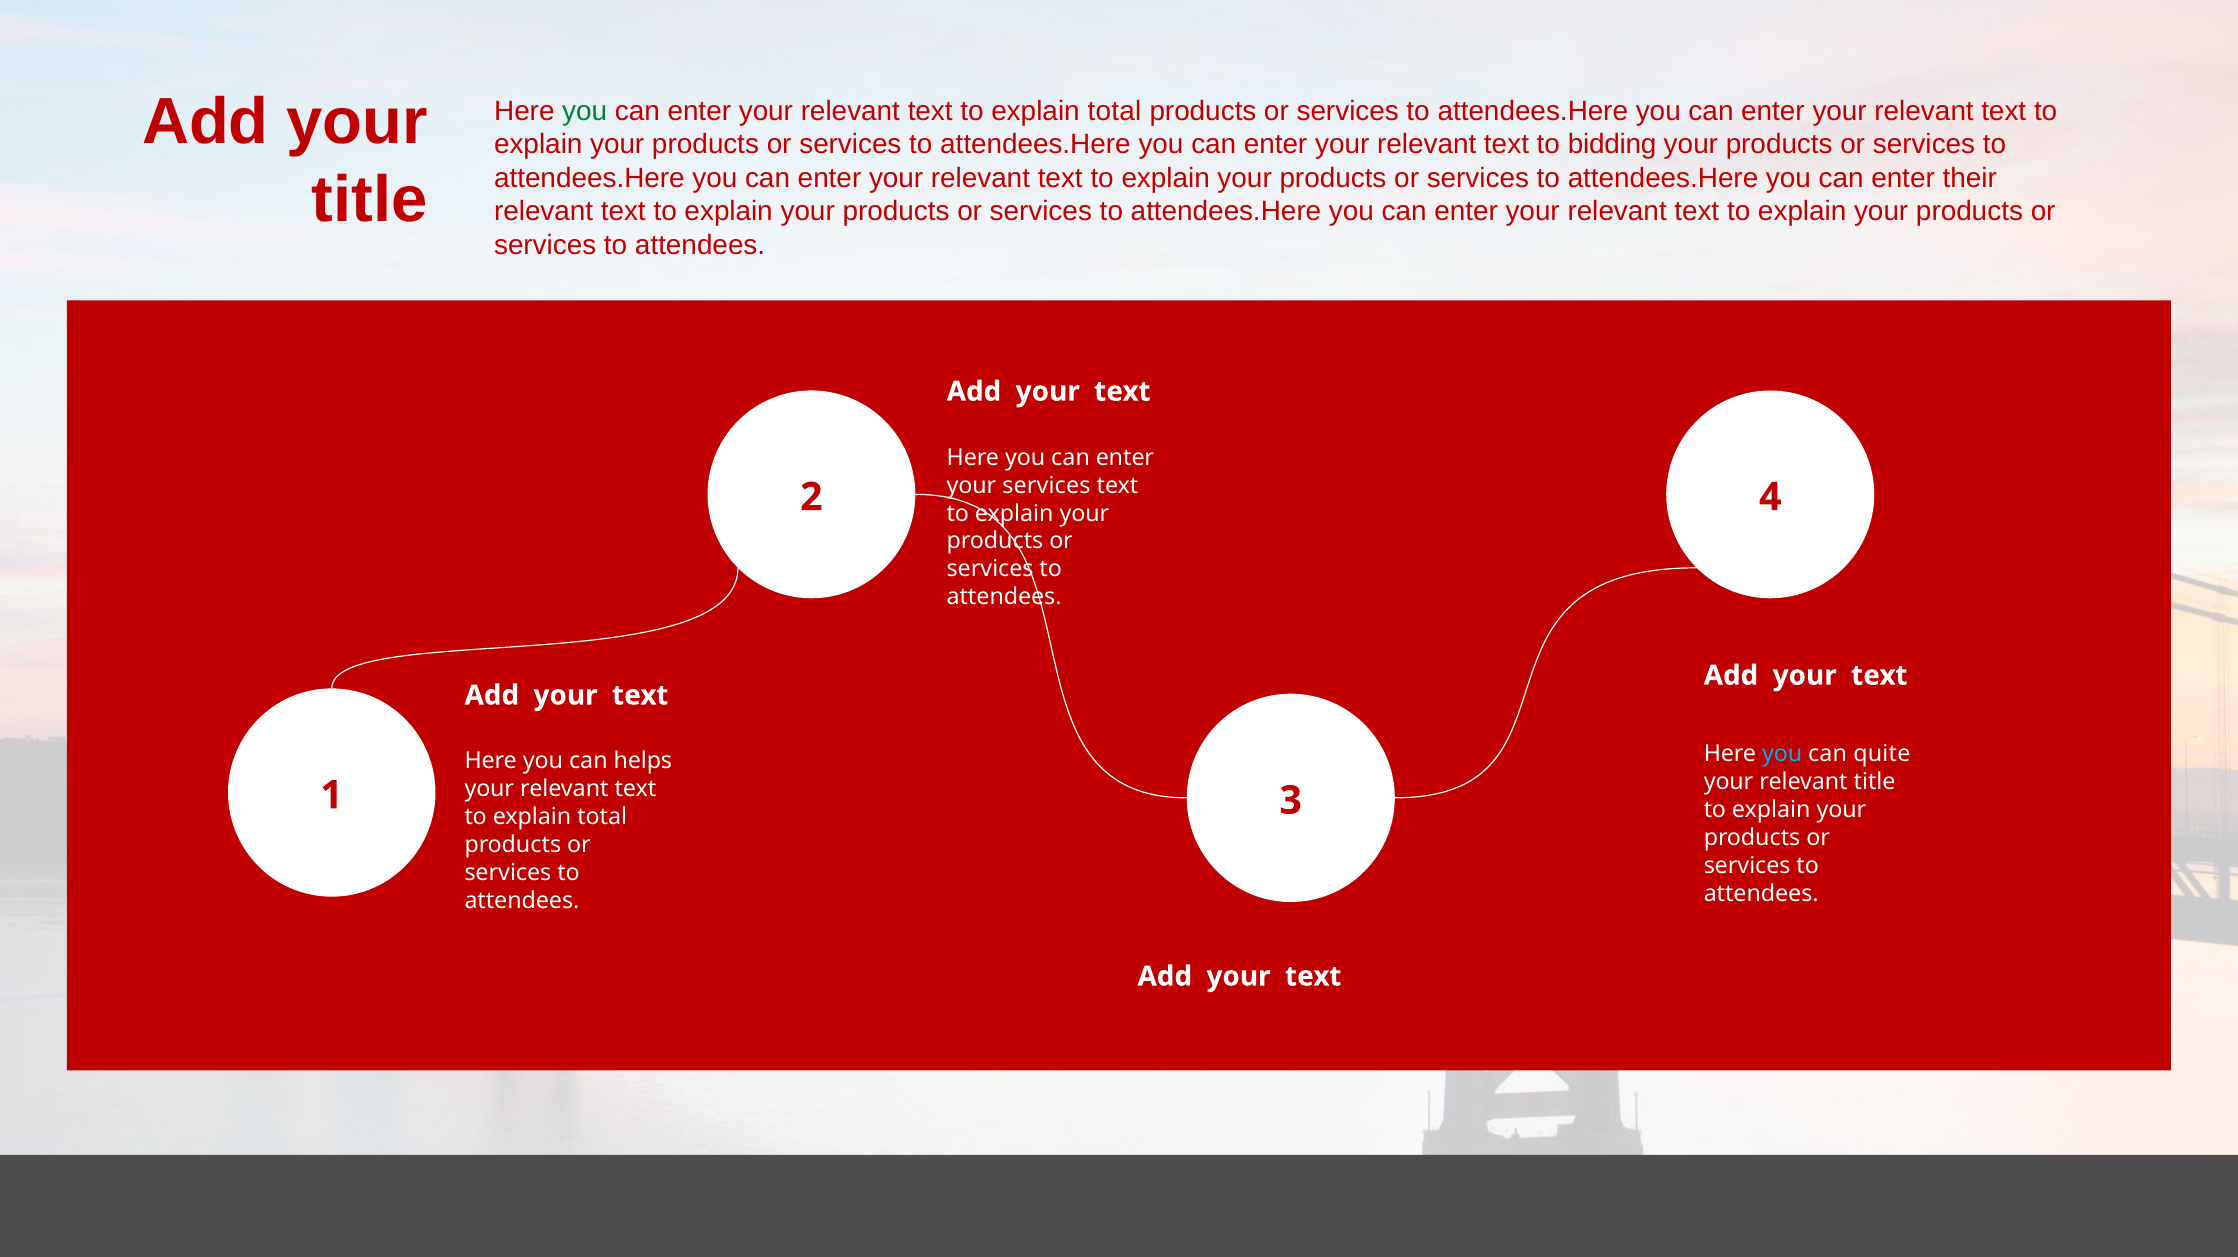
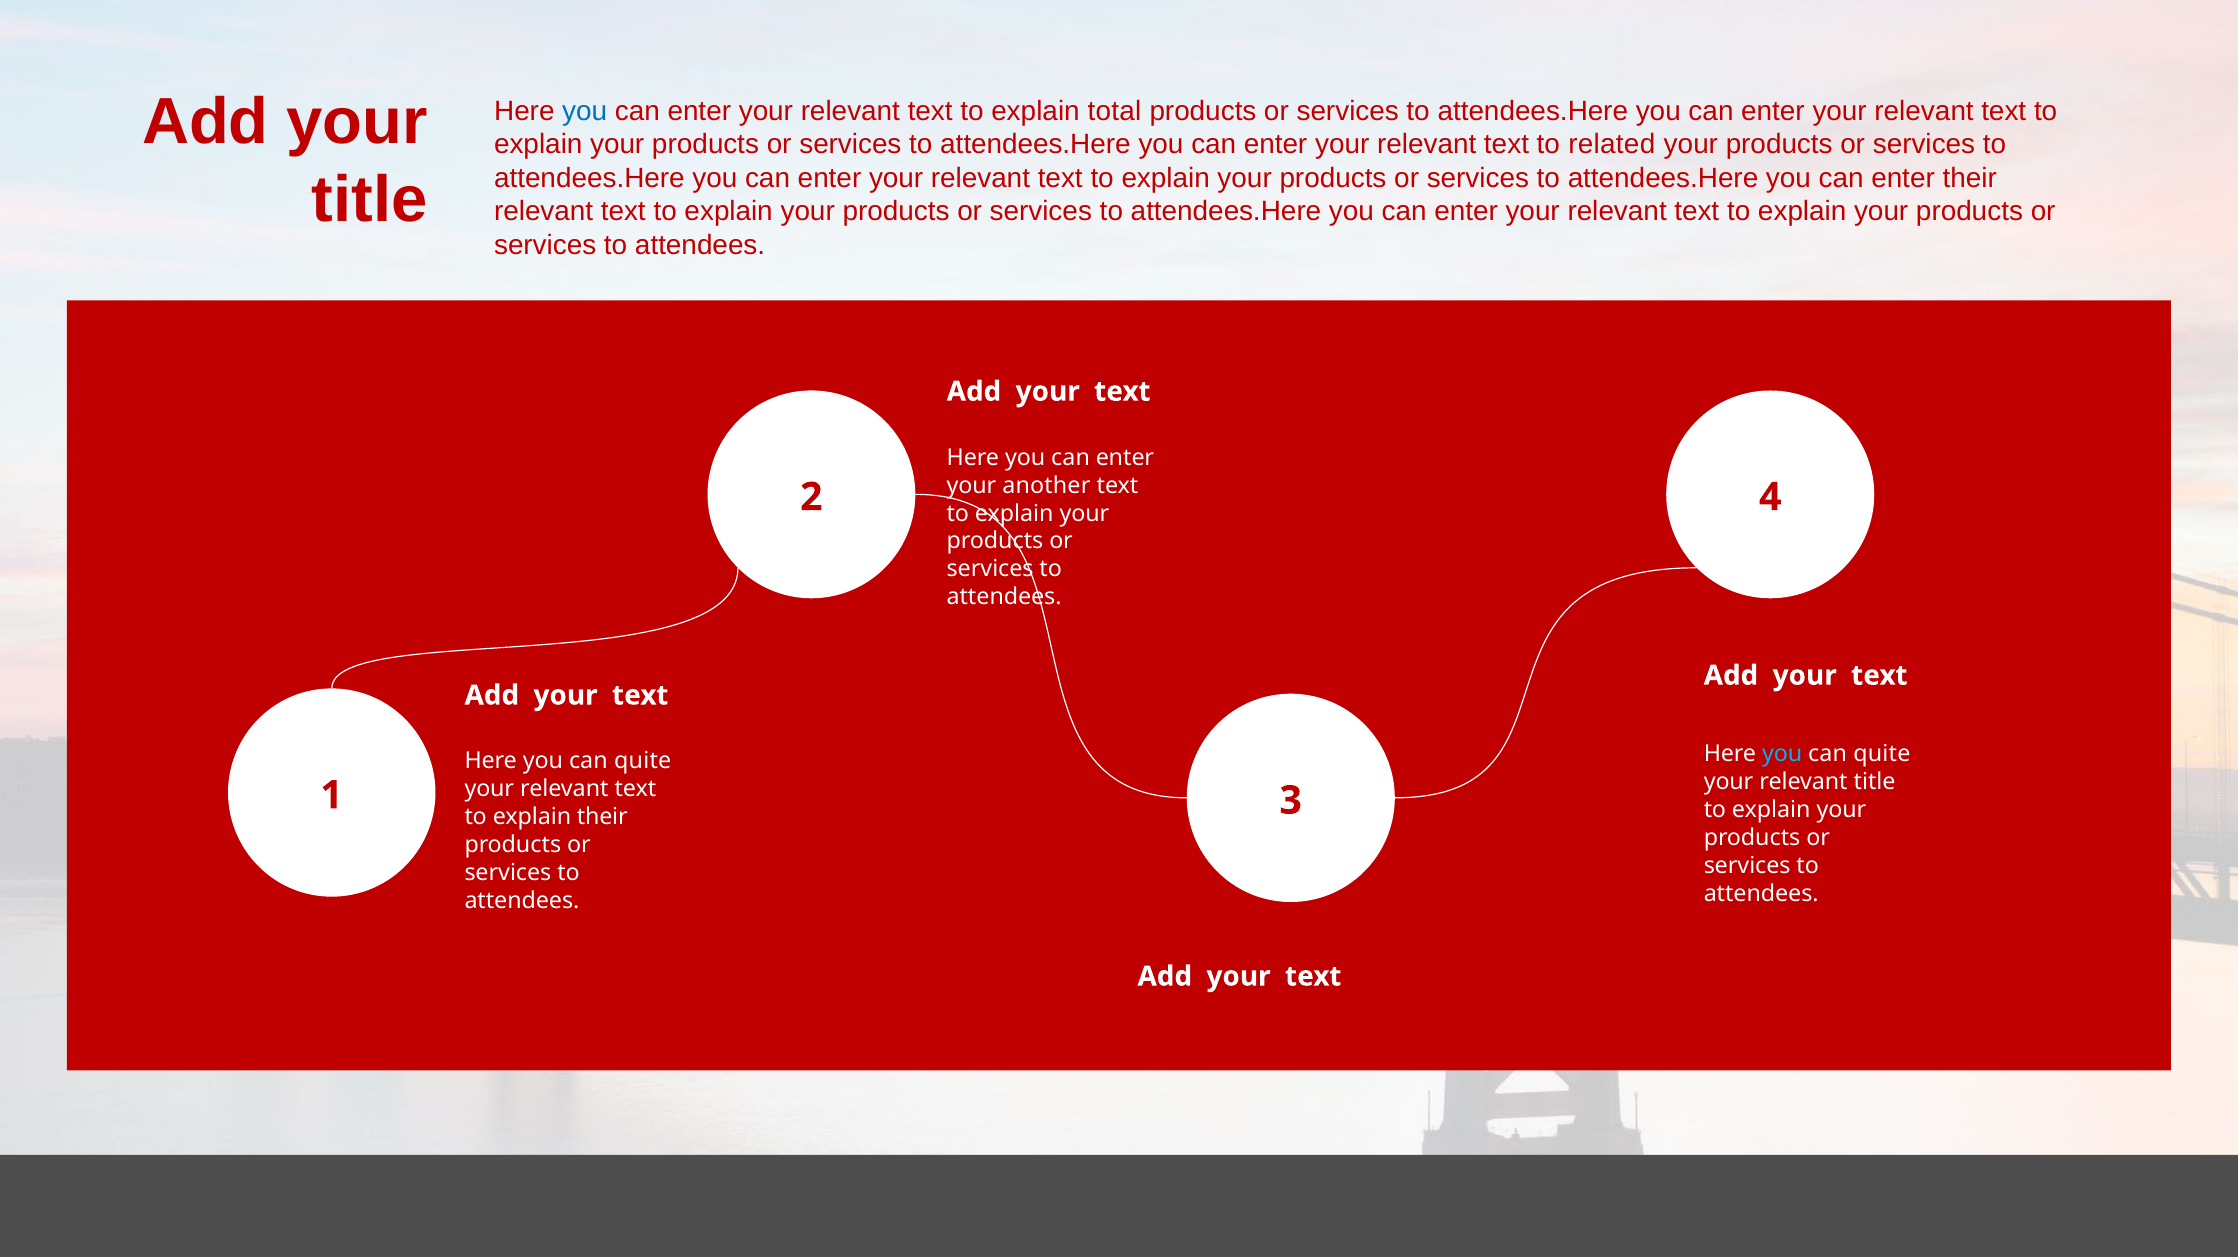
you colour: green -> blue (585, 111)
bidding: bidding -> related (1612, 144)
your services: services -> another (1046, 485)
helps: helps -> quite (643, 761)
total: total -> their (602, 817)
